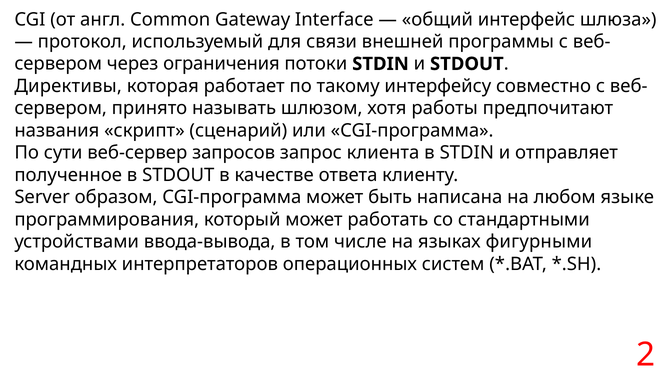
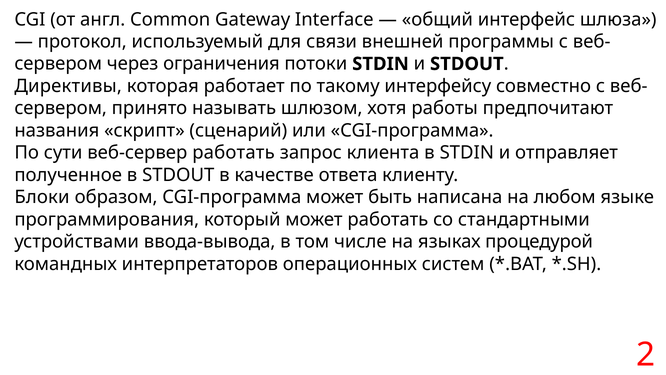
веб-сервер запросов: запросов -> работать (234, 153)
Server: Server -> Блоки (42, 197)
фигурными: фигурными -> процедурой (539, 241)
